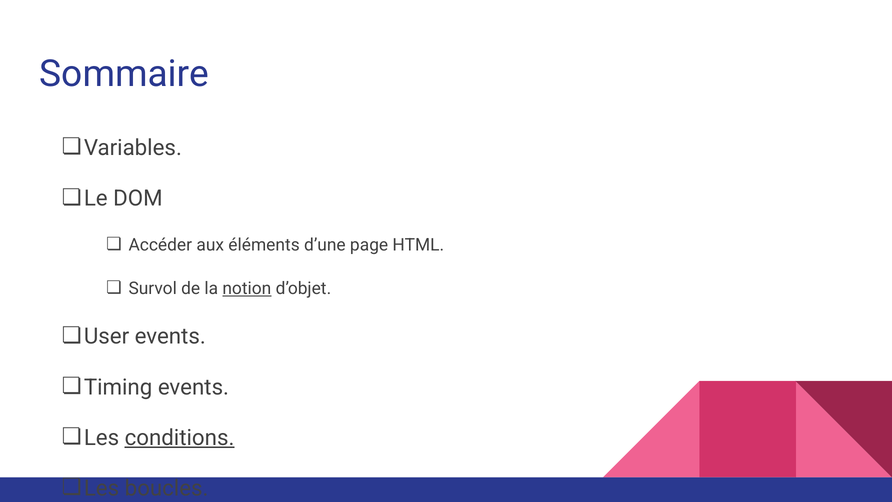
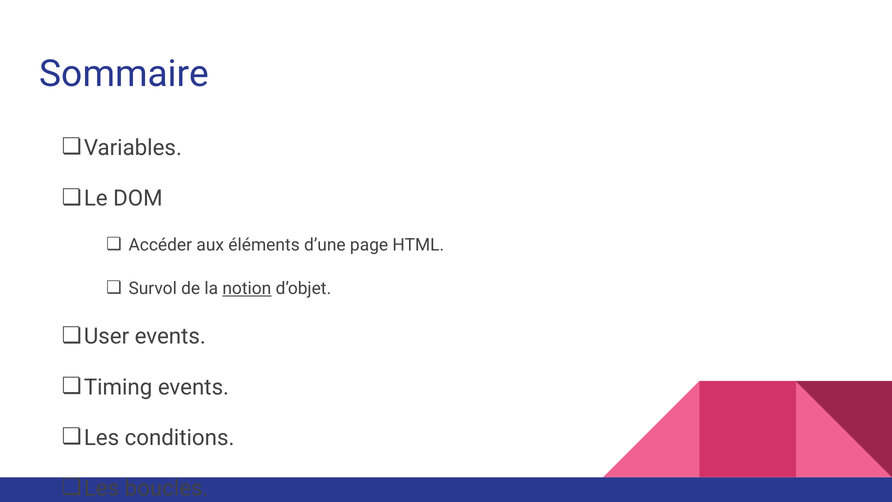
conditions underline: present -> none (180, 438)
